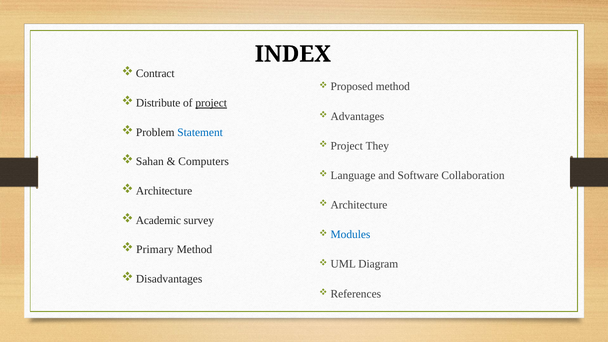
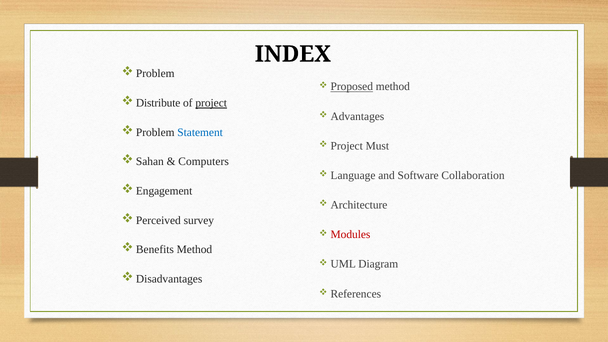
Contract: Contract -> Problem (155, 74)
Proposed underline: none -> present (352, 87)
They: They -> Must (377, 146)
Architecture: Architecture -> Engagement (164, 191)
Academic: Academic -> Perceived (158, 220)
Modules colour: blue -> red (350, 235)
Primary: Primary -> Benefits (155, 250)
